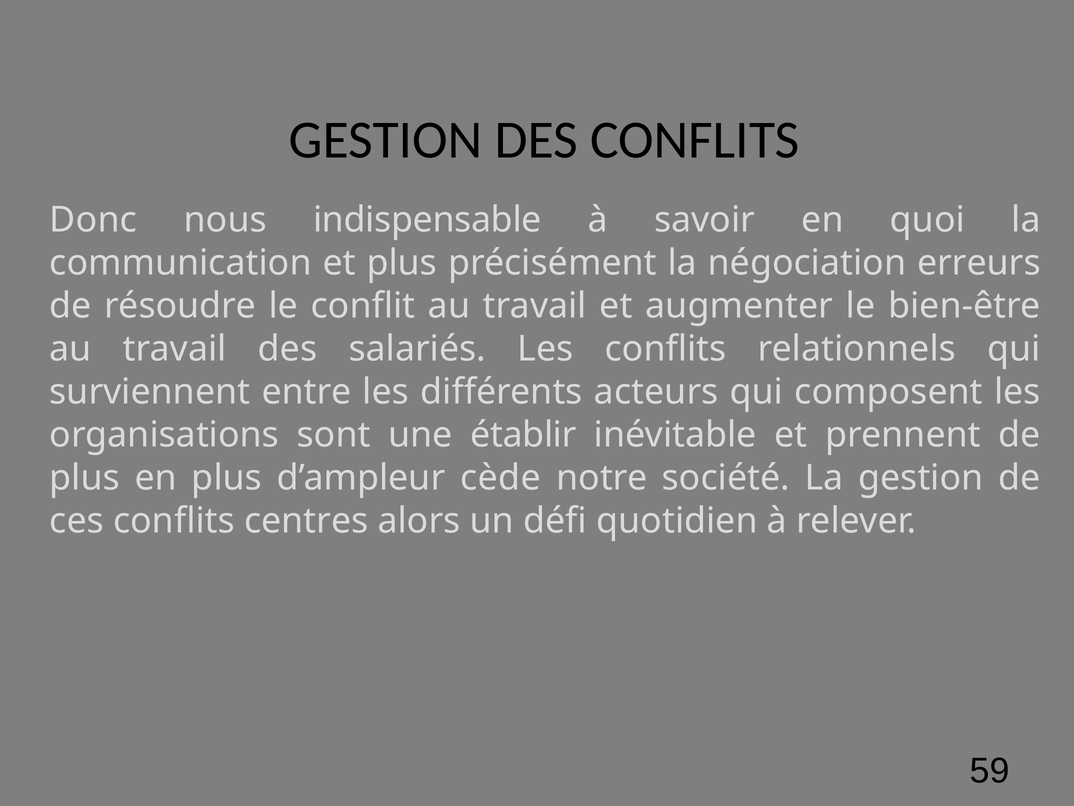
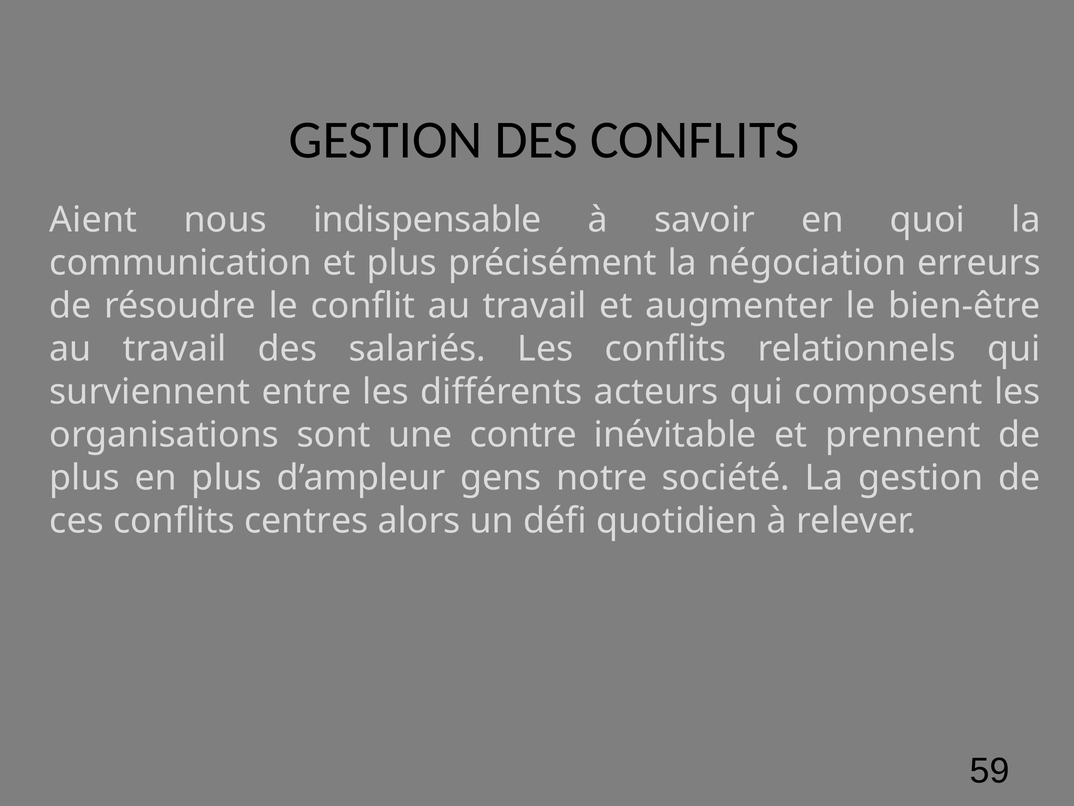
Donc: Donc -> Aient (93, 220)
établir: établir -> contre (523, 435)
cède: cède -> gens (501, 478)
